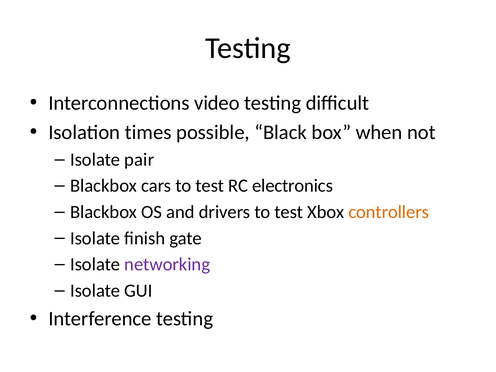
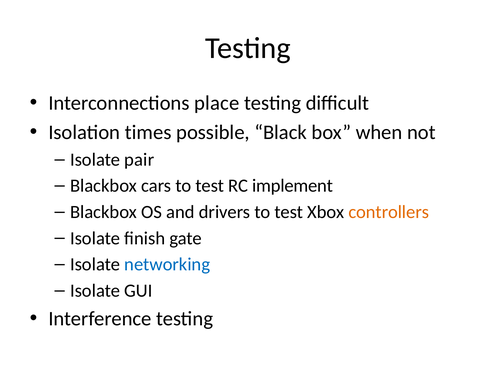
video: video -> place (217, 103)
electronics: electronics -> implement (293, 186)
networking colour: purple -> blue (167, 264)
